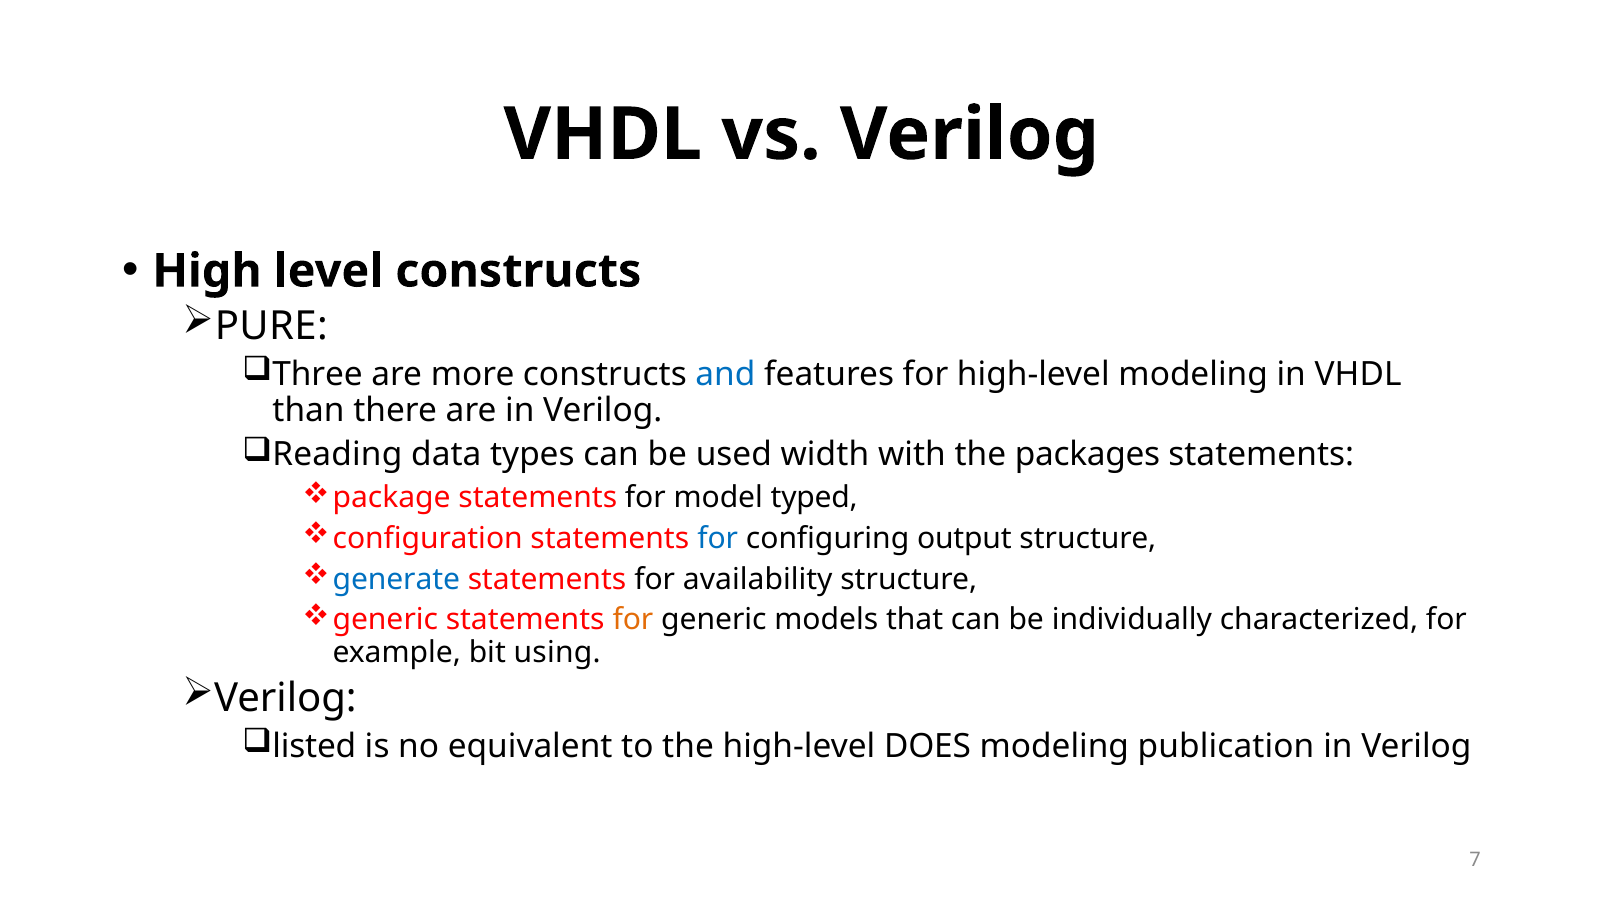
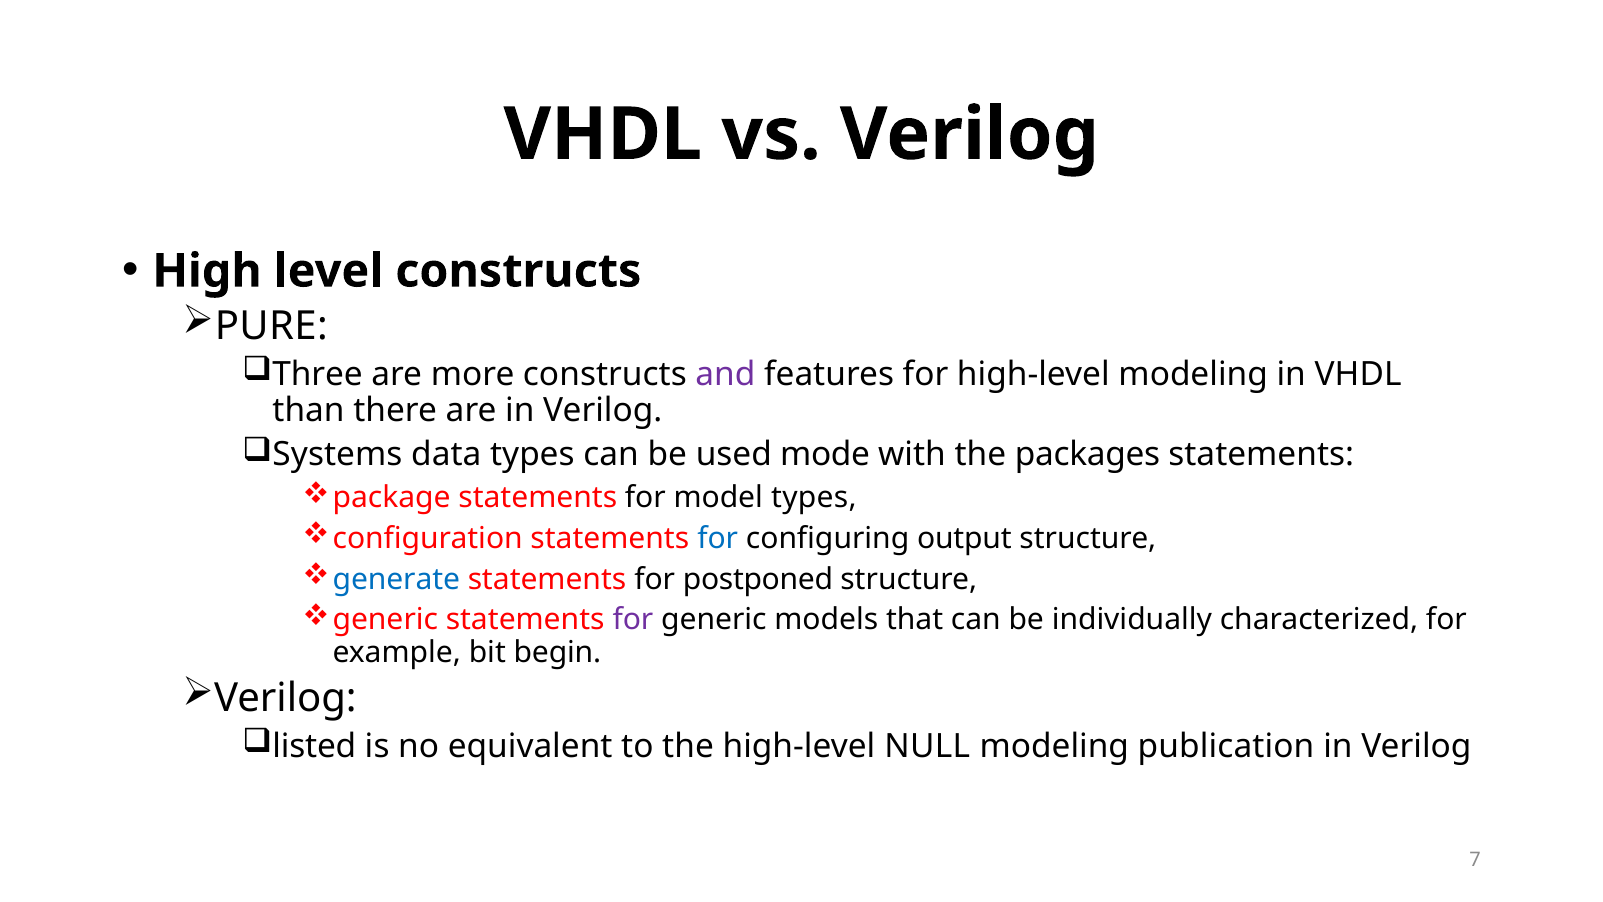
and colour: blue -> purple (725, 374)
Reading: Reading -> Systems (337, 455)
width: width -> mode (825, 455)
model typed: typed -> types (814, 497)
availability: availability -> postponed (758, 579)
for colour: orange -> purple (633, 620)
using: using -> begin (557, 652)
DOES: DOES -> NULL (927, 746)
